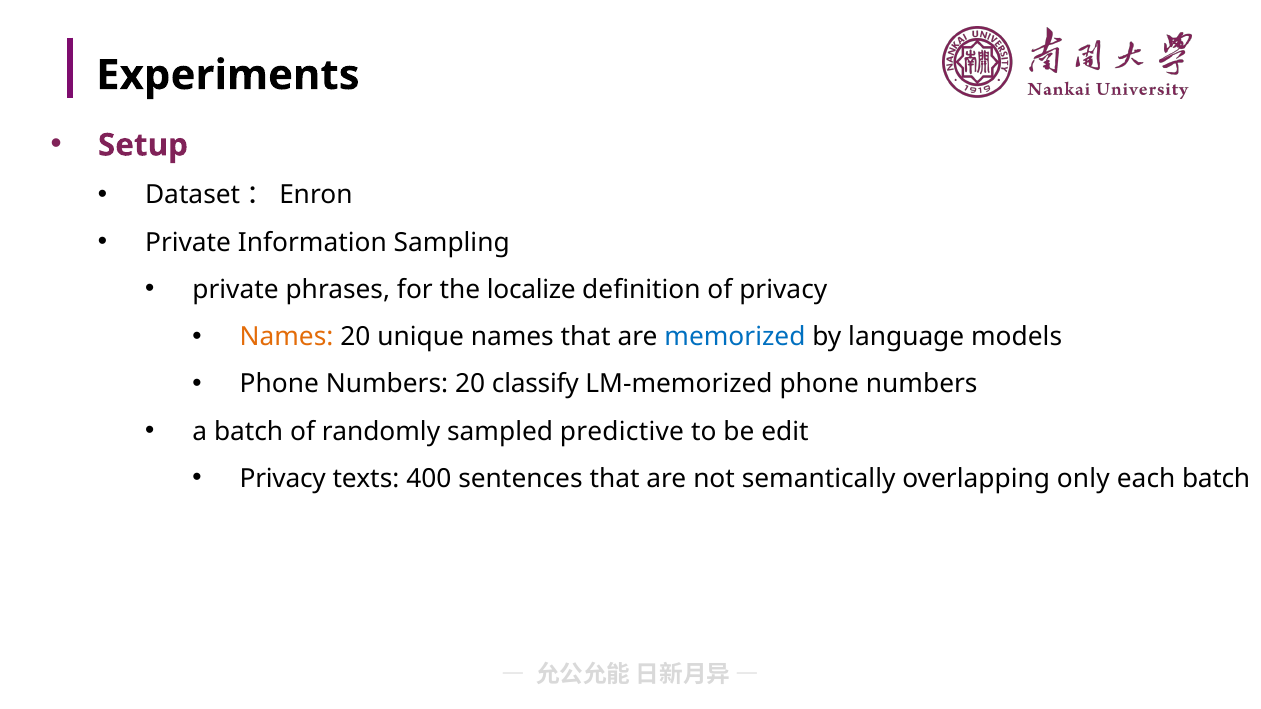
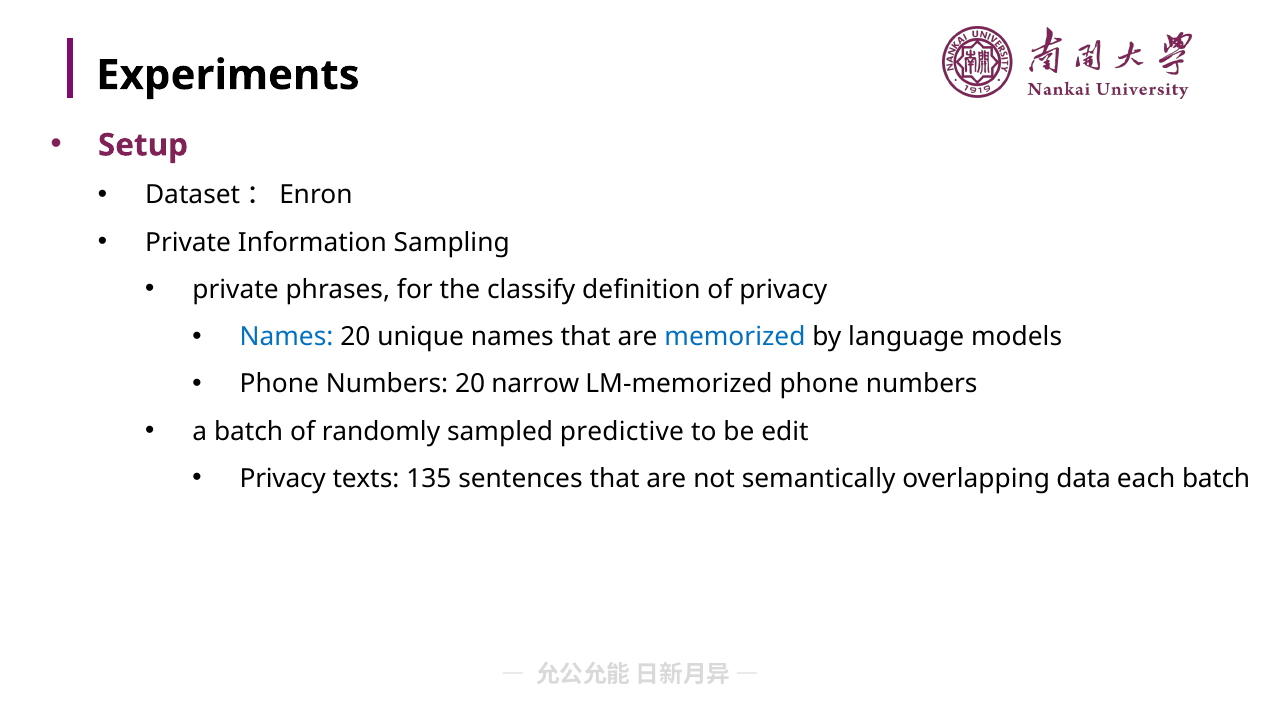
localize: localize -> classify (531, 290)
Names colour: orange -> blue (287, 337)
classify: classify -> narrow (535, 384)
400: 400 -> 135 (429, 479)
only: only -> data (1084, 479)
